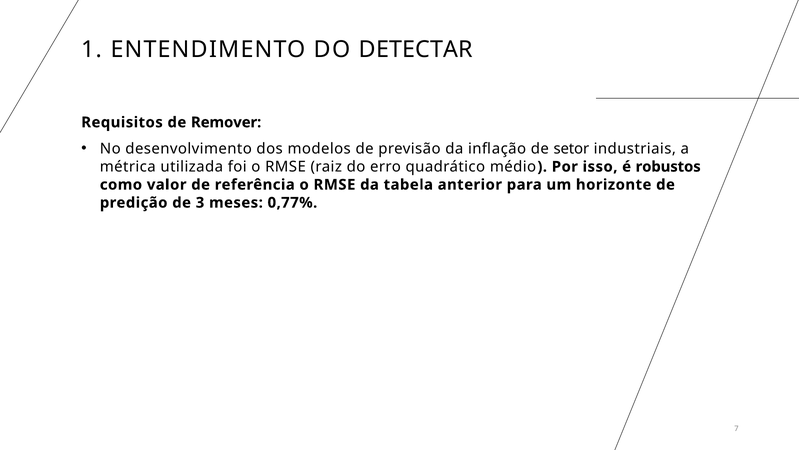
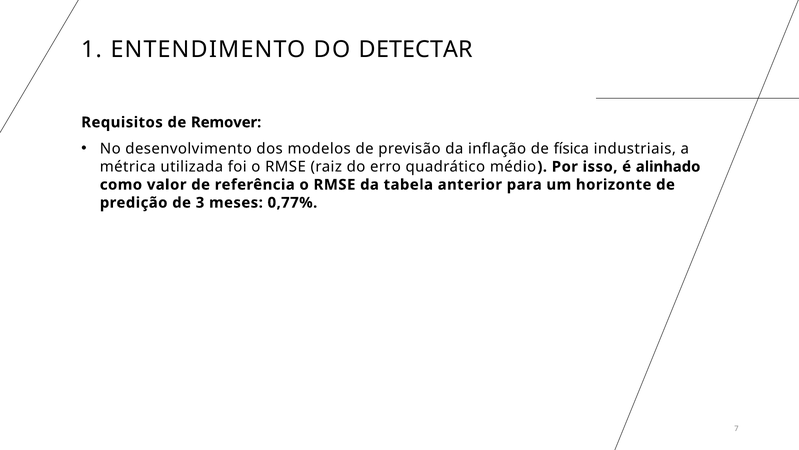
setor: setor -> física (571, 149)
robustos: robustos -> alinhado (668, 167)
